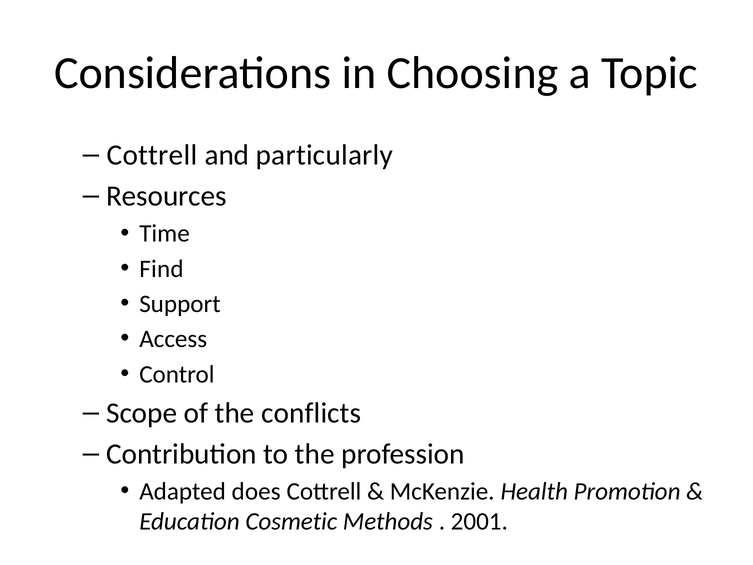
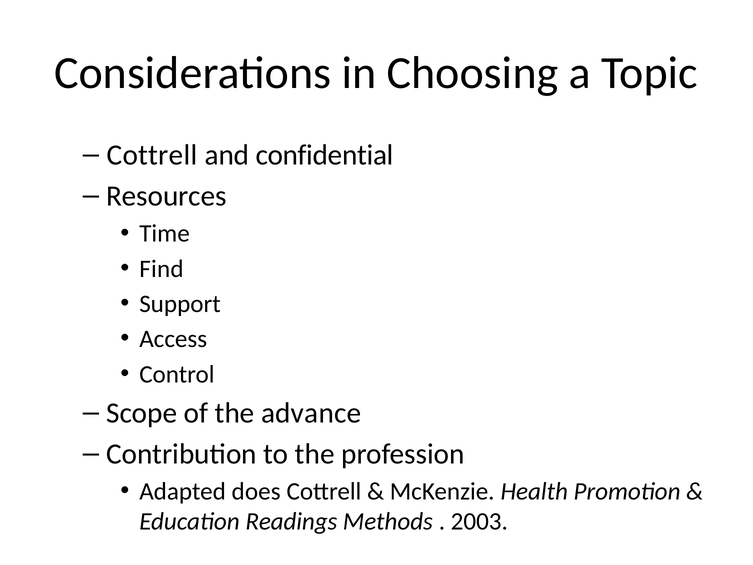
particularly: particularly -> confidential (325, 155)
conflicts: conflicts -> advance (311, 413)
Cosmetic: Cosmetic -> Readings (291, 521)
2001: 2001 -> 2003 (479, 521)
